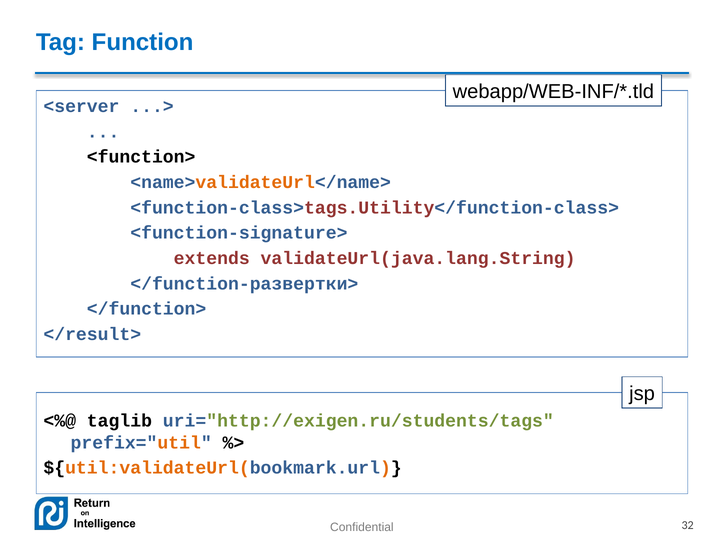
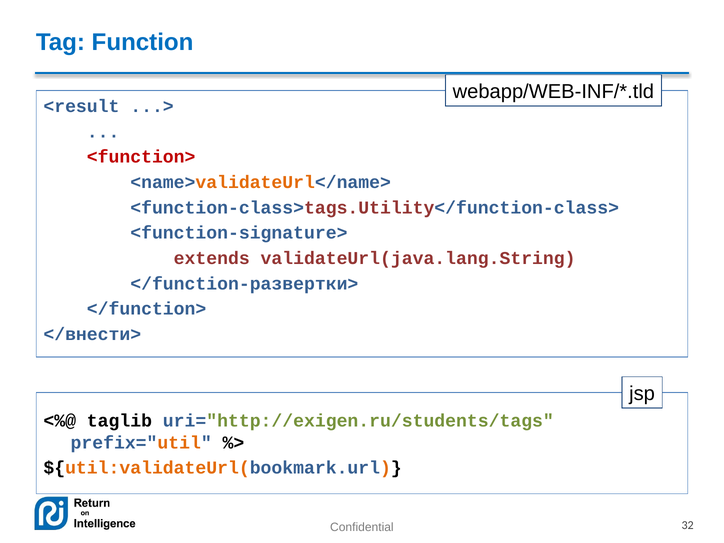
<server: <server -> <result (81, 106)
<function> colour: black -> red (141, 157)
</result>: </result> -> </внести> (92, 334)
